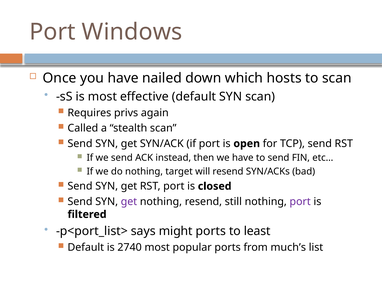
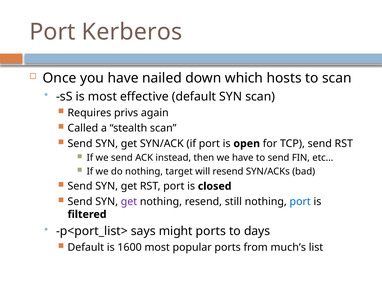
Windows: Windows -> Kerberos (132, 32)
port colour: purple -> blue (300, 201)
least: least -> days (257, 231)
2740: 2740 -> 1600 (130, 247)
